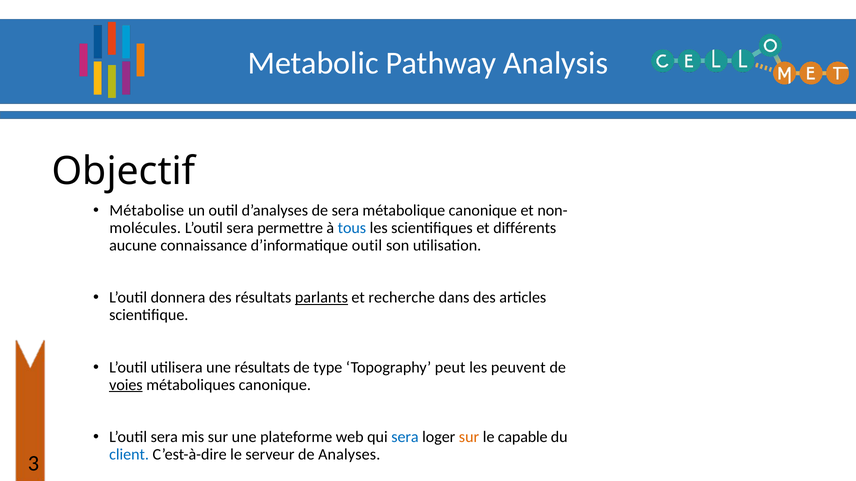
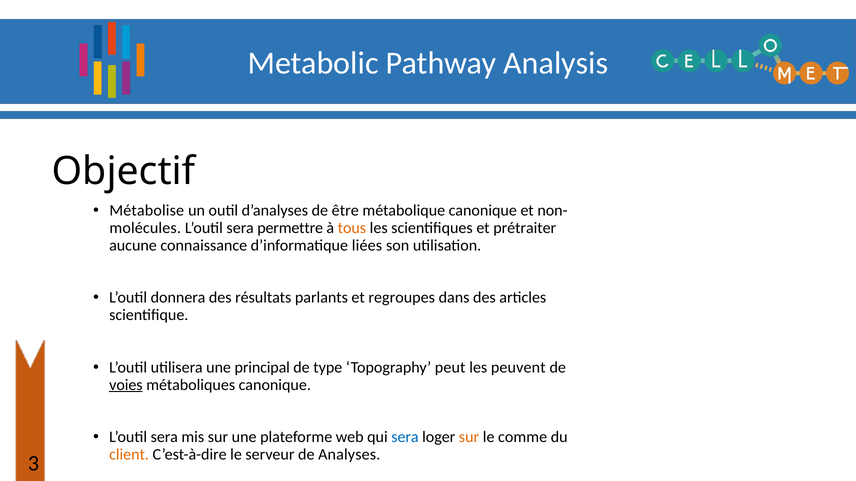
de sera: sera -> être (345, 211)
tous colour: blue -> orange (352, 228)
différents: différents -> prétraiter (525, 228)
d’informatique outil: outil -> liées (367, 245)
parlants underline: present -> none (321, 298)
recherche: recherche -> regroupes (402, 298)
une résultats: résultats -> principal (262, 368)
capable: capable -> comme (523, 438)
client colour: blue -> orange (129, 455)
